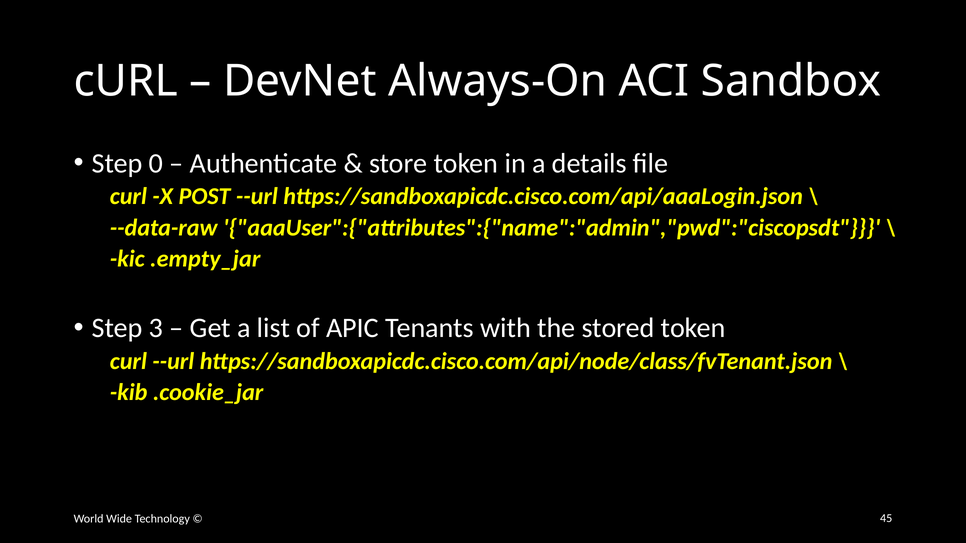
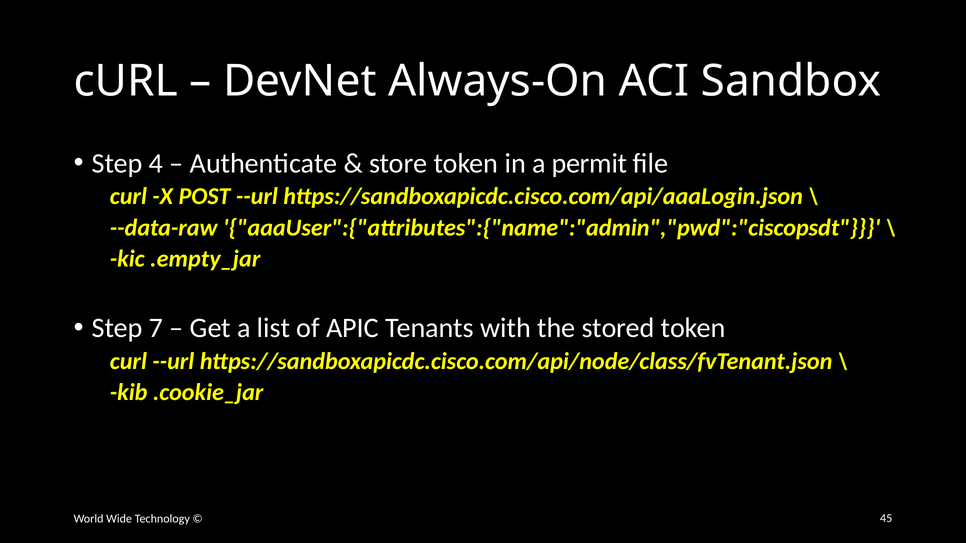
0: 0 -> 4 (156, 163)
details: details -> permit (589, 163)
3: 3 -> 7 (156, 328)
